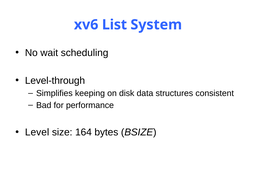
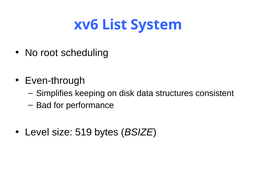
wait: wait -> root (49, 53)
Level-through: Level-through -> Even-through (55, 81)
164: 164 -> 519 (83, 132)
